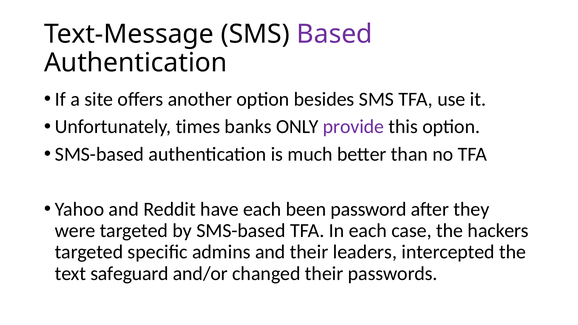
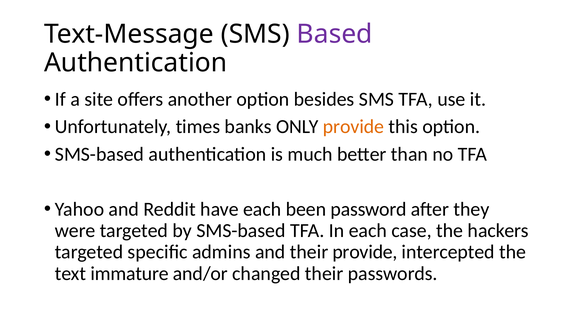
provide colour: purple -> orange (354, 127)
their leaders: leaders -> provide (365, 252)
safeguard: safeguard -> immature (130, 274)
